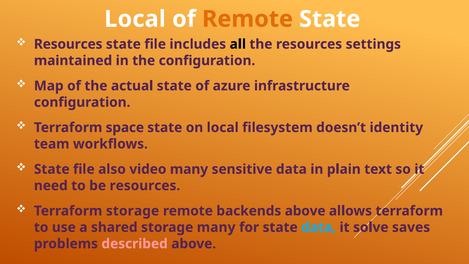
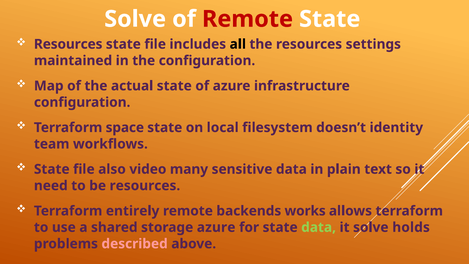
Local: Local -> Solve (135, 19)
Remote colour: orange -> red (247, 19)
Terraform storage: storage -> entirely (133, 211)
backends above: above -> works (305, 211)
storage many: many -> azure (216, 227)
data colour: light blue -> light green (319, 227)
saves: saves -> holds (411, 227)
